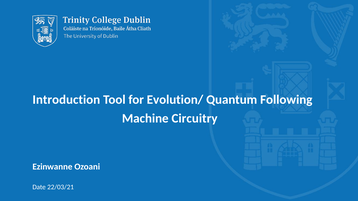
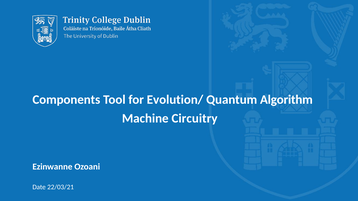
Introduction: Introduction -> Components (66, 100)
Following: Following -> Algorithm (286, 100)
